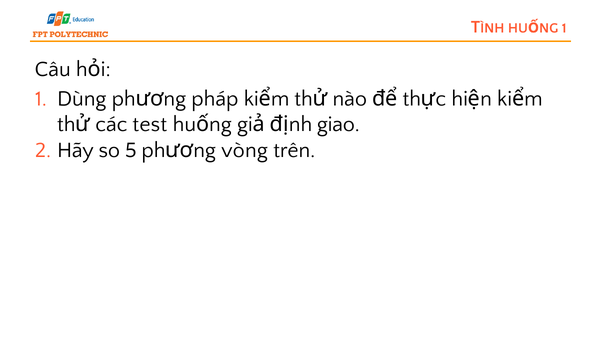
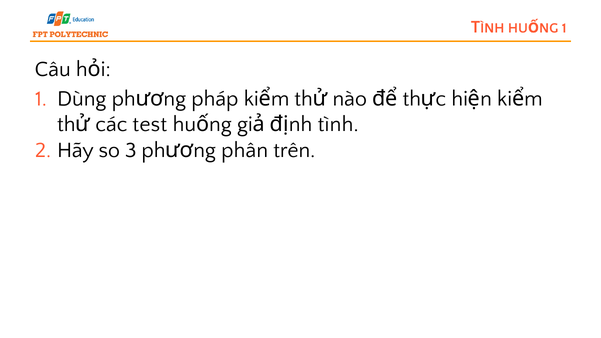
giao: giao -> tình (338, 124)
5: 5 -> 3 (131, 150)
vòng: vòng -> phân (245, 150)
